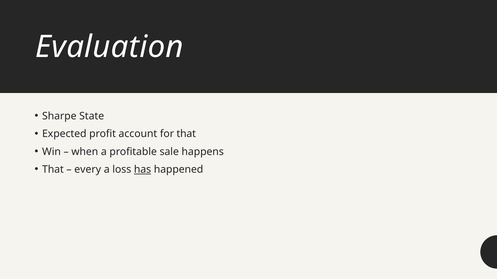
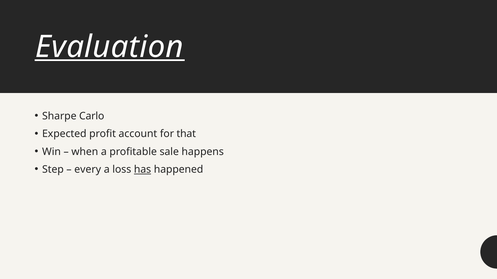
Evaluation underline: none -> present (109, 47)
State: State -> Carlo (92, 116)
That: That -> Step (53, 170)
